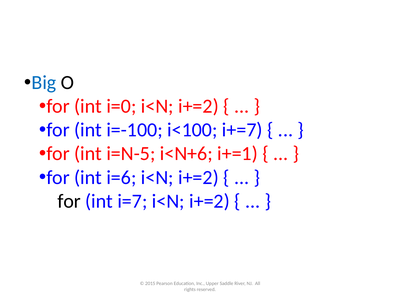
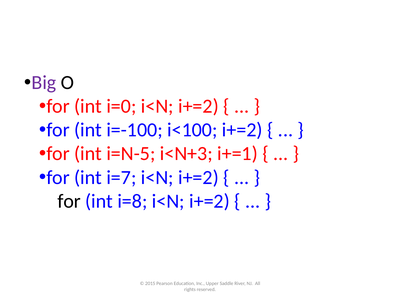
Big colour: blue -> purple (44, 83)
i<100 i+=7: i+=7 -> i+=2 (242, 130)
i<N+6: i<N+6 -> i<N+3 (186, 154)
i=6: i=6 -> i=7 (121, 177)
i=7: i=7 -> i=8 (132, 201)
